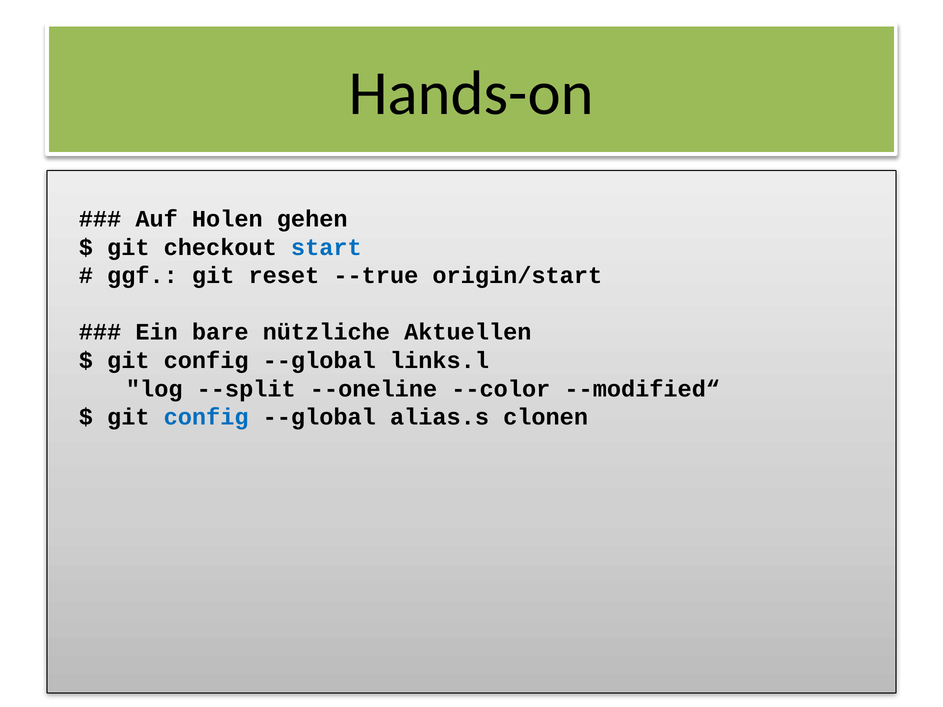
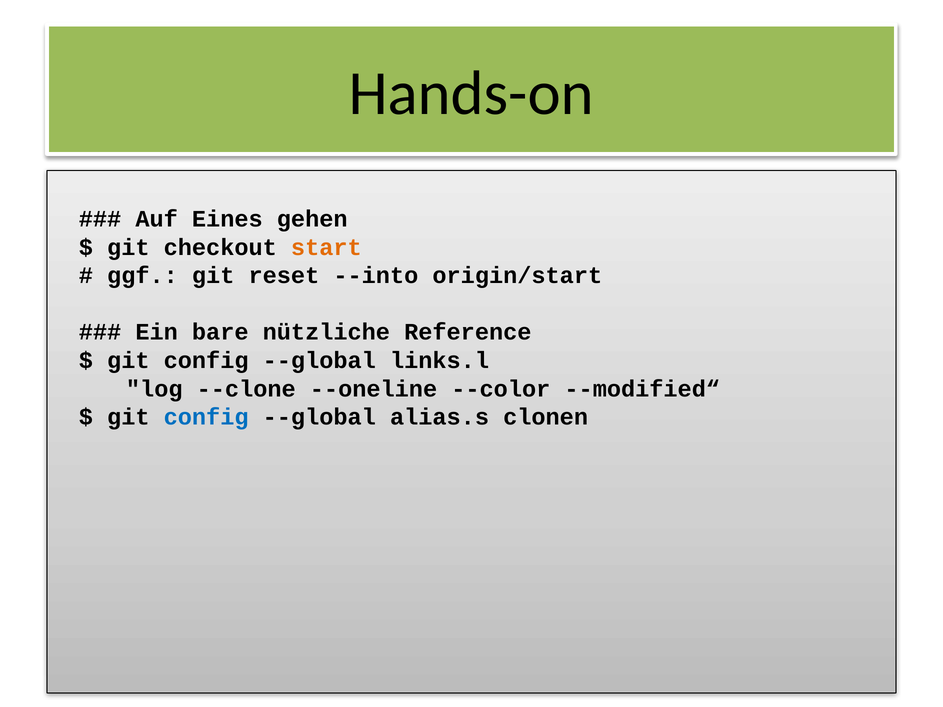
Holen: Holen -> Eines (227, 219)
start colour: blue -> orange (326, 247)
--true: --true -> --into (376, 276)
Aktuellen: Aktuellen -> Reference (468, 332)
--split: --split -> --clone (246, 389)
